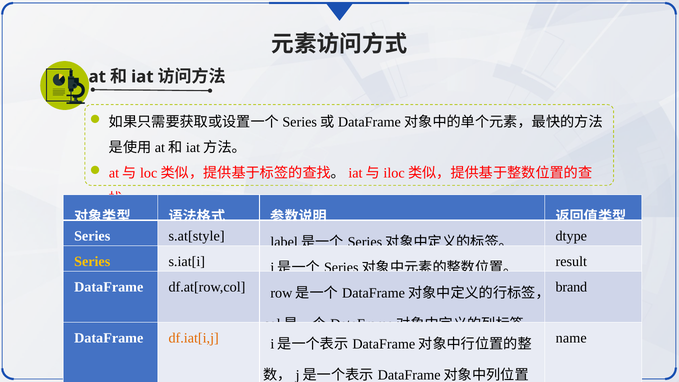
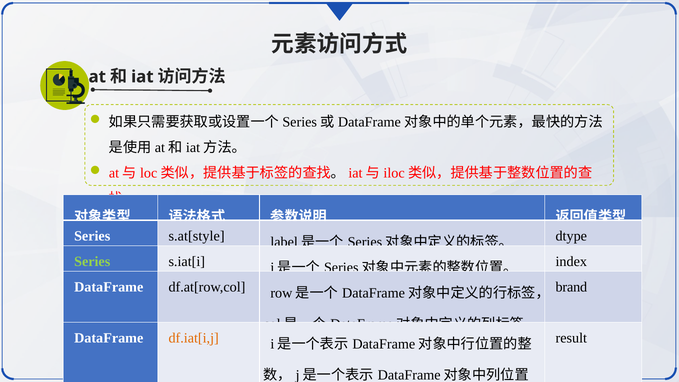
Series colour: yellow -> light green (92, 262)
result: result -> index (571, 262)
name: name -> result (571, 338)
